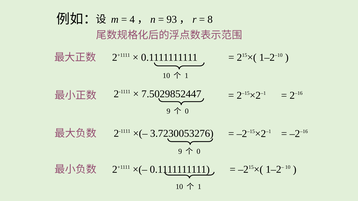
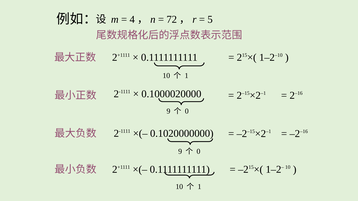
93: 93 -> 72 (172, 19)
8: 8 -> 5 (210, 19)
7.5029852447: 7.5029852447 -> 0.1000020000 (171, 94)
3.7230053276: 3.7230053276 -> 0.1020000000 (182, 134)
